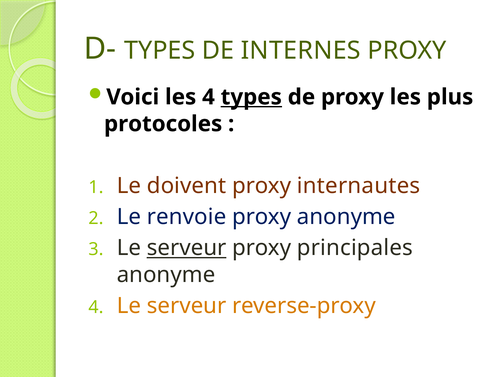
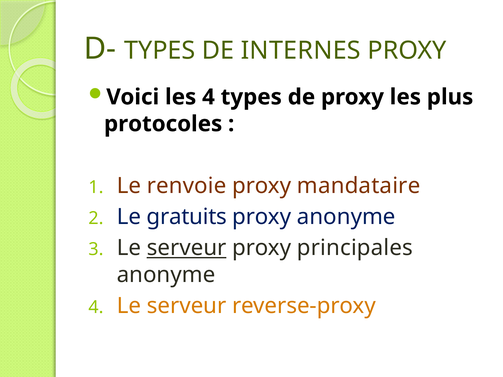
types underline: present -> none (251, 97)
doivent: doivent -> renvoie (187, 186)
internautes: internautes -> mandataire (359, 186)
renvoie: renvoie -> gratuits (187, 217)
